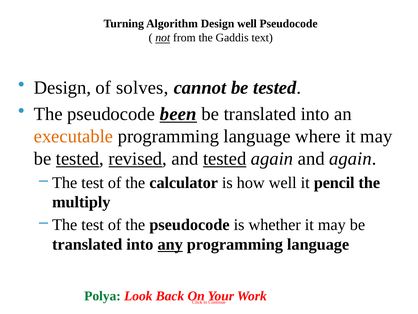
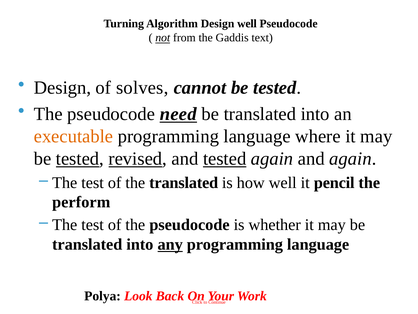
been: been -> need (178, 114)
the calculator: calculator -> translated (184, 182)
multiply: multiply -> perform (81, 202)
Polya colour: green -> black (103, 295)
